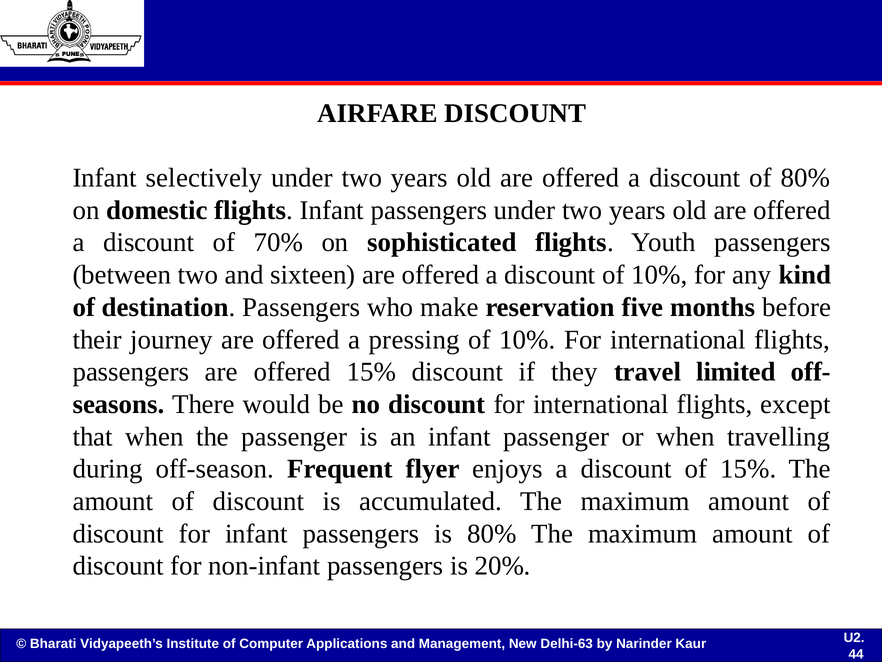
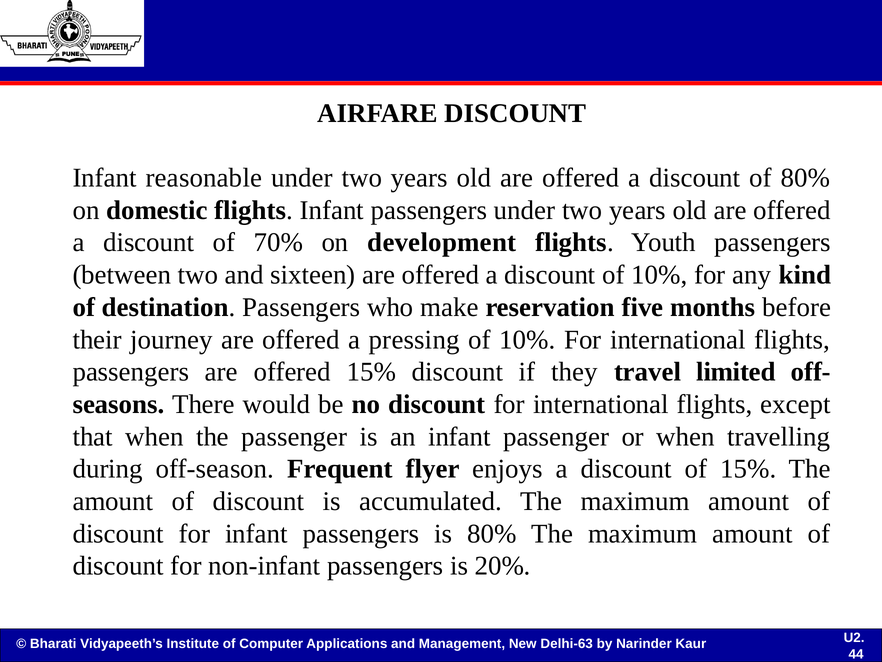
selectively: selectively -> reasonable (204, 178)
sophisticated: sophisticated -> development (442, 242)
